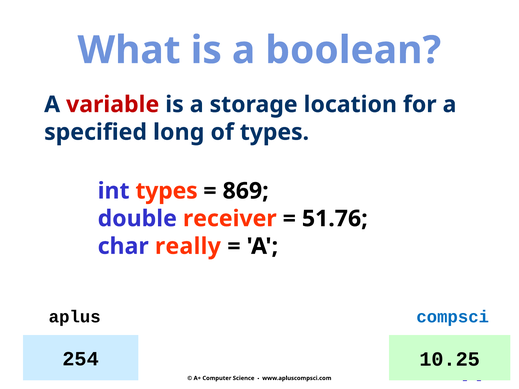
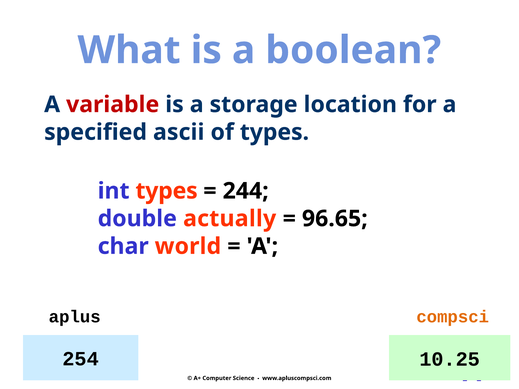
long: long -> ascii (179, 132)
869: 869 -> 244 (246, 191)
receiver: receiver -> actually (230, 219)
51.76: 51.76 -> 96.65 (335, 219)
really: really -> world (188, 246)
compsci colour: blue -> orange (453, 317)
